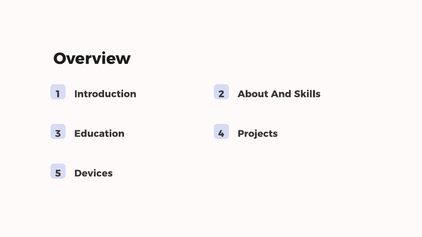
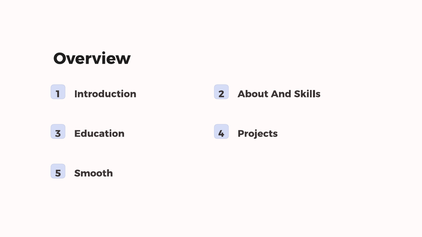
Devices: Devices -> Smooth (94, 174)
